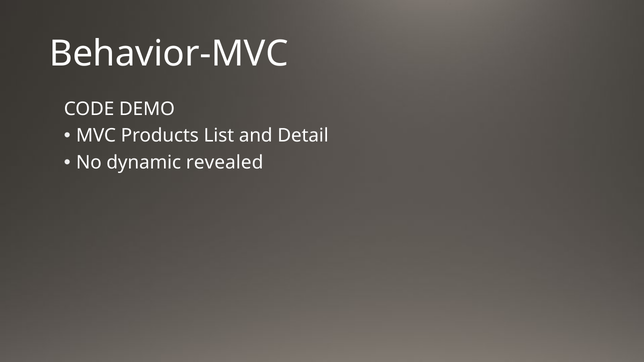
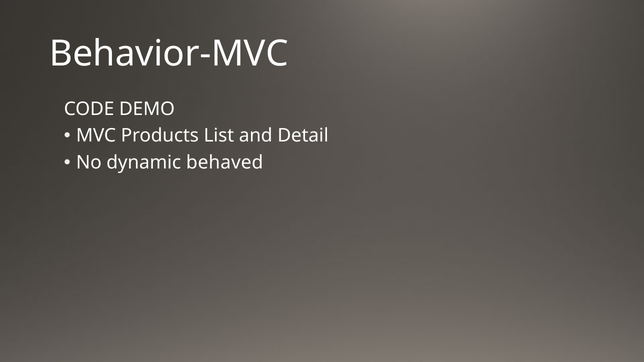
revealed: revealed -> behaved (225, 163)
